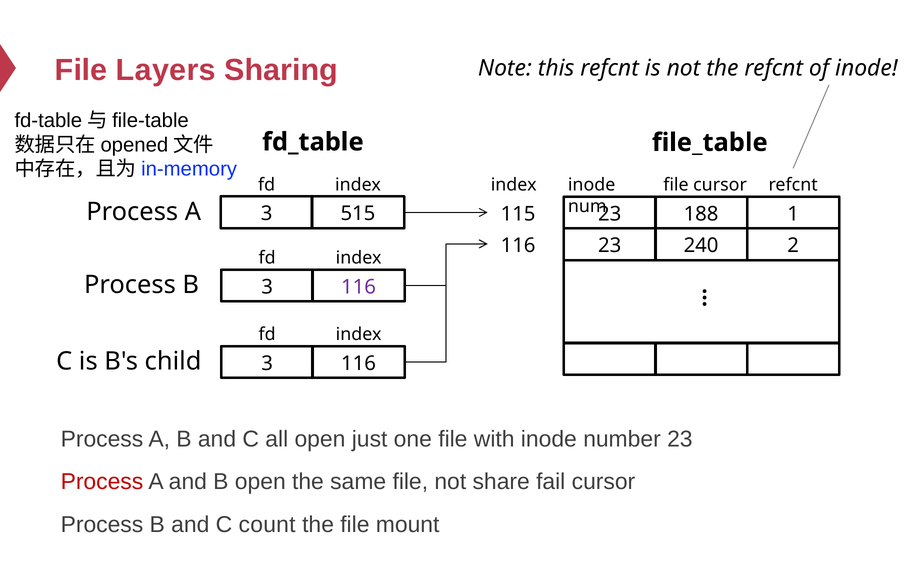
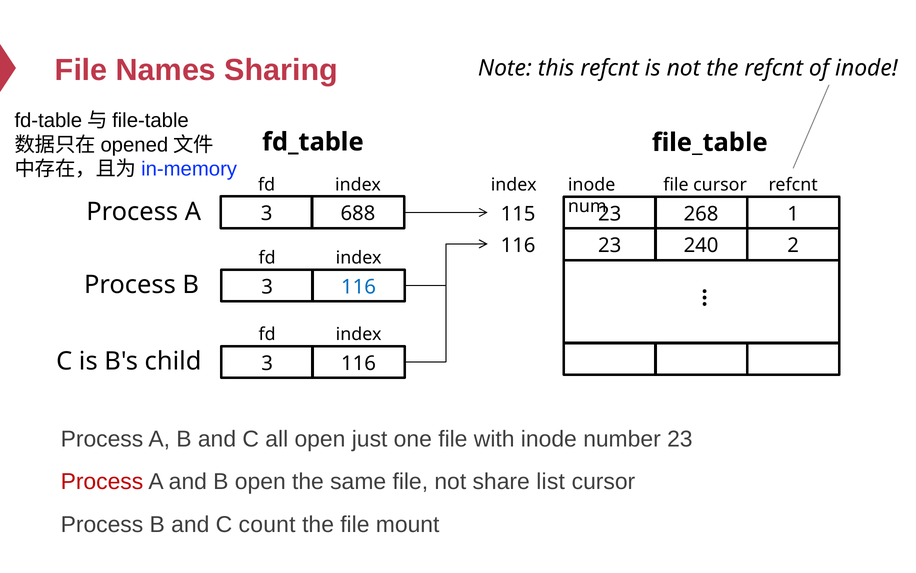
Layers: Layers -> Names (166, 70)
515: 515 -> 688 (358, 214)
188: 188 -> 268 (701, 214)
116 colour: purple -> blue (359, 287)
fail: fail -> list (551, 481)
